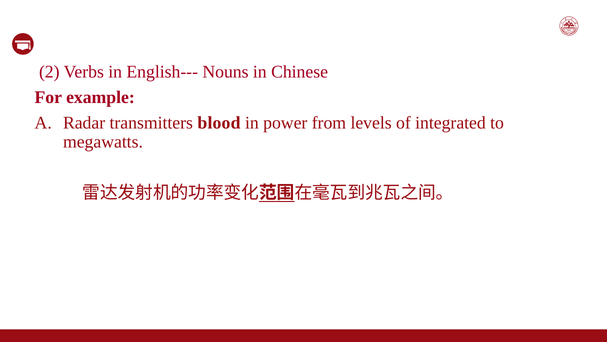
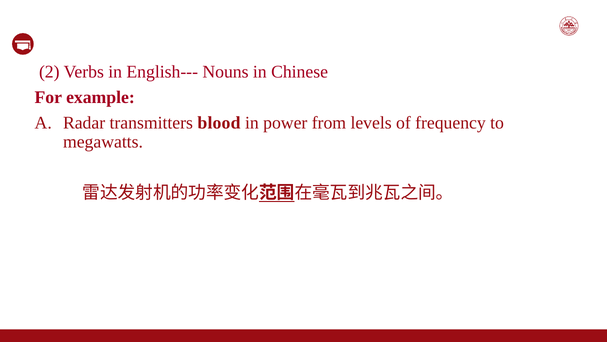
integrated: integrated -> frequency (450, 123)
